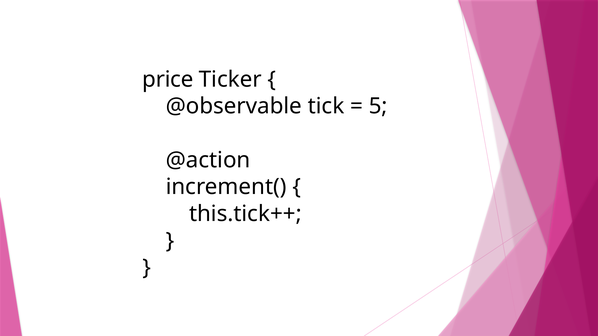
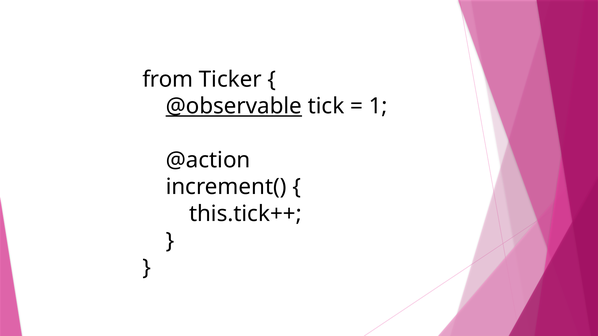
price: price -> from (168, 79)
@observable underline: none -> present (234, 106)
5: 5 -> 1 (378, 106)
